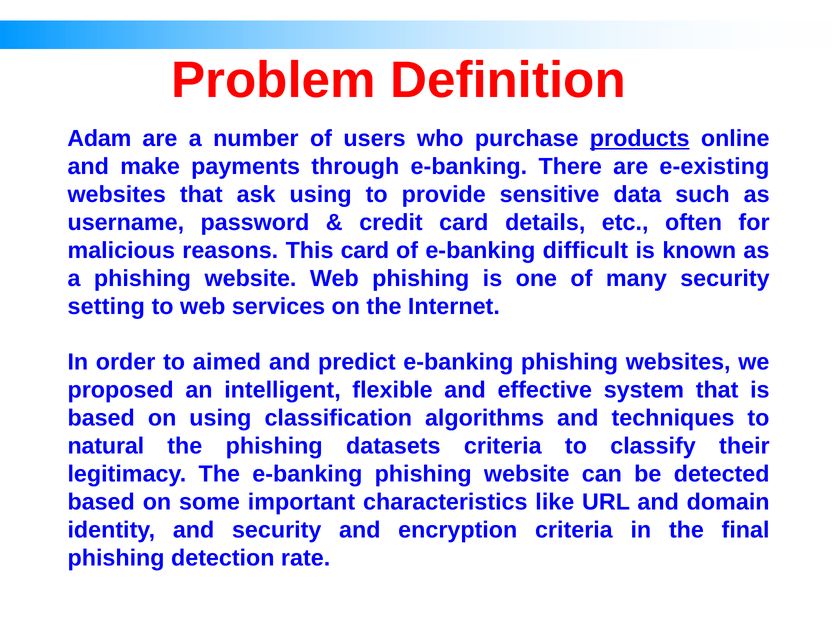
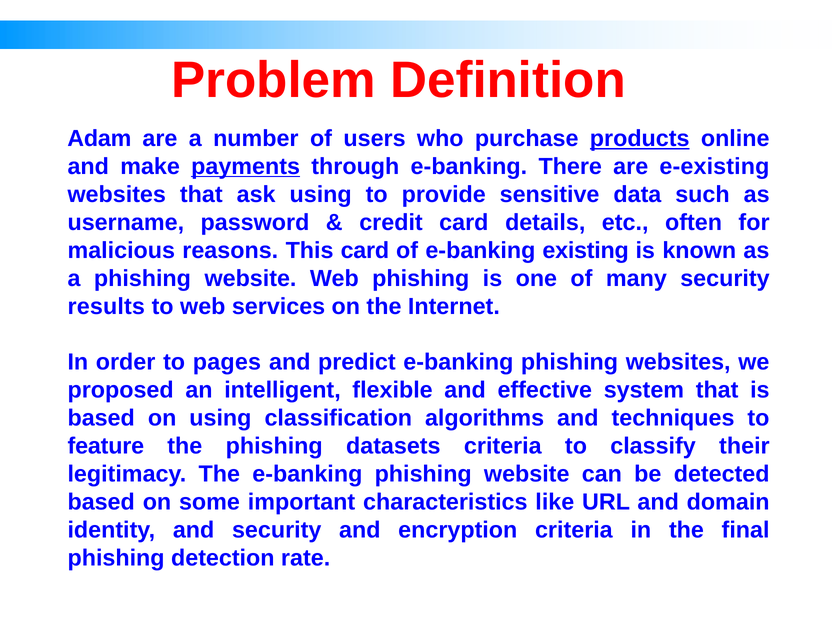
payments underline: none -> present (246, 166)
difficult: difficult -> existing (586, 250)
setting: setting -> results (106, 306)
aimed: aimed -> pages (227, 362)
natural: natural -> feature (106, 446)
